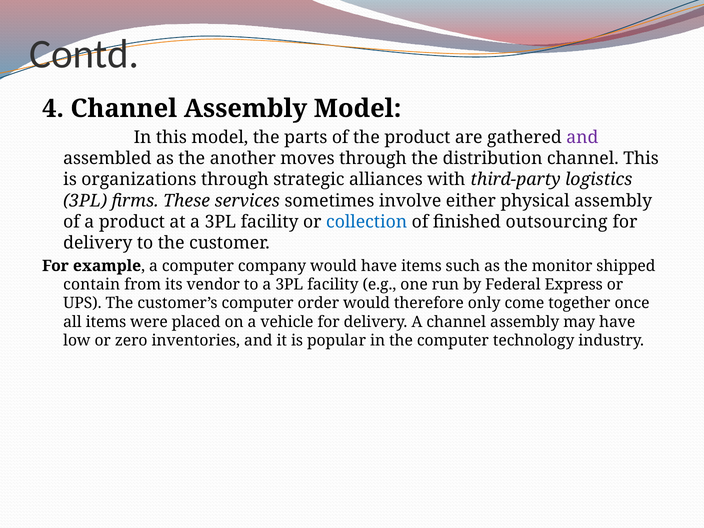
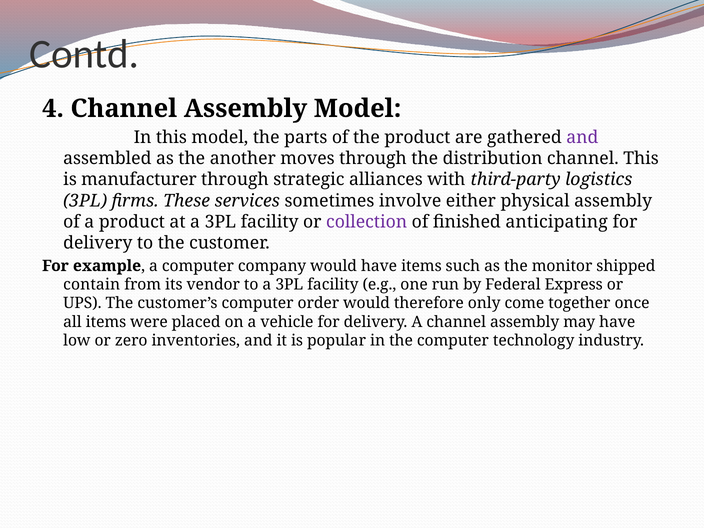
organizations: organizations -> manufacturer (139, 180)
collection colour: blue -> purple (367, 222)
outsourcing: outsourcing -> anticipating (557, 222)
